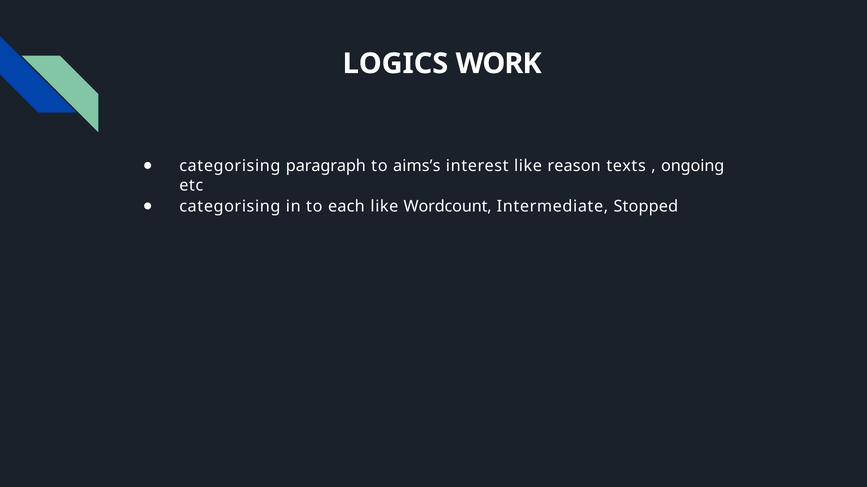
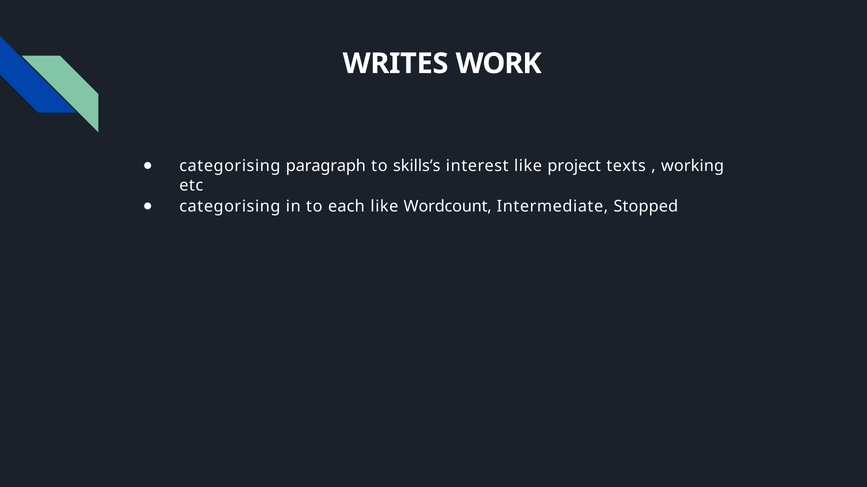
LOGICS: LOGICS -> WRITES (396, 64)
aims’s: aims’s -> skills’s (417, 166)
reason: reason -> project (574, 166)
ongoing: ongoing -> working (693, 166)
